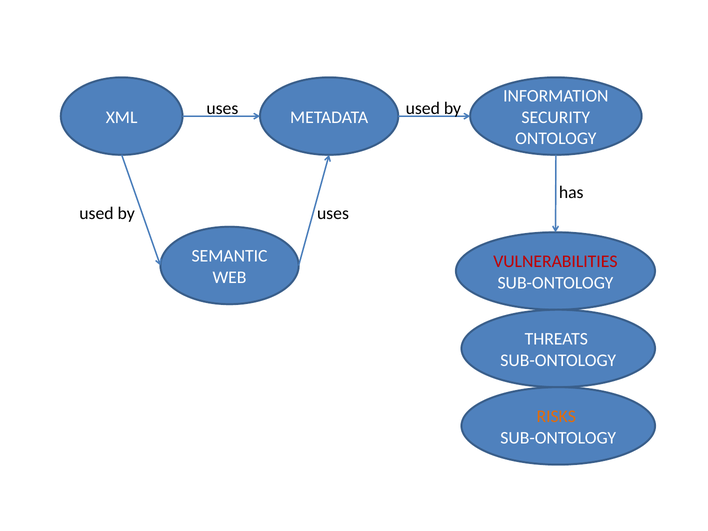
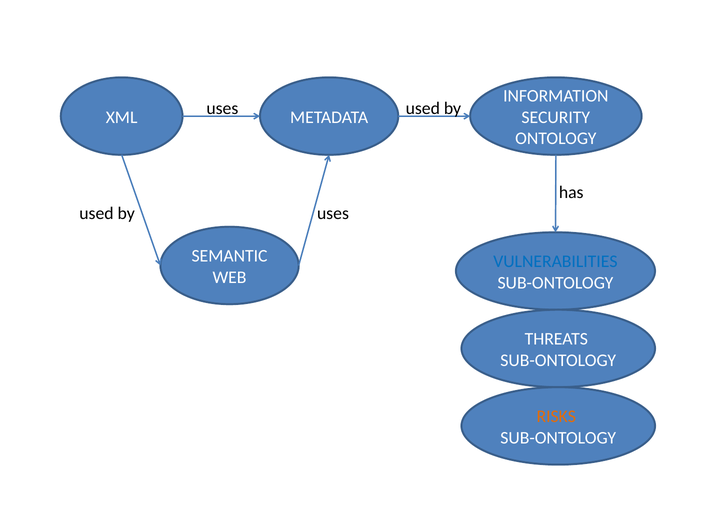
VULNERABILITIES colour: red -> blue (555, 262)
